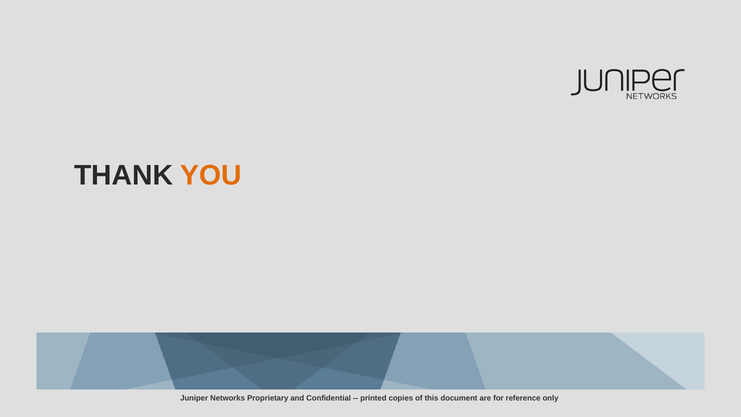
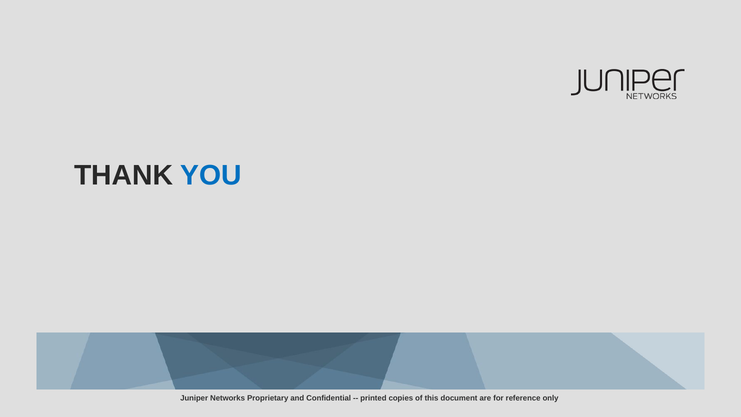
YOU colour: orange -> blue (211, 175)
